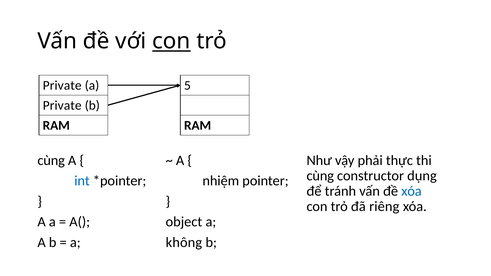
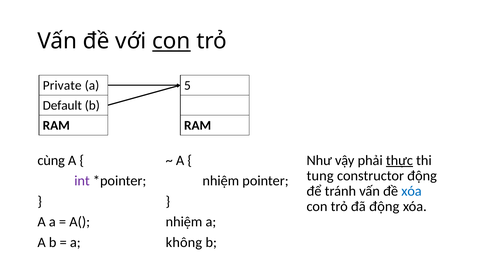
Private: Private -> Default (62, 105)
thực underline: none -> present (399, 160)
cùng: cùng -> tung (320, 176)
constructor dụng: dụng -> động (422, 176)
int colour: blue -> purple (82, 181)
đã riêng: riêng -> động (384, 207)
object: object -> nhiệm (184, 222)
